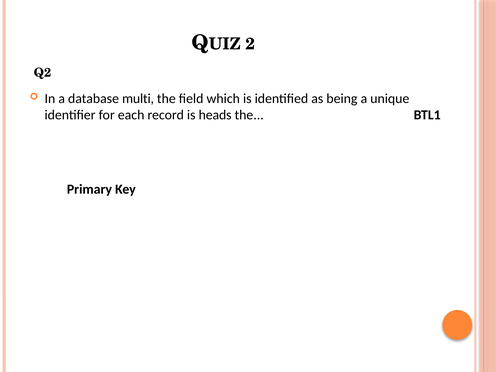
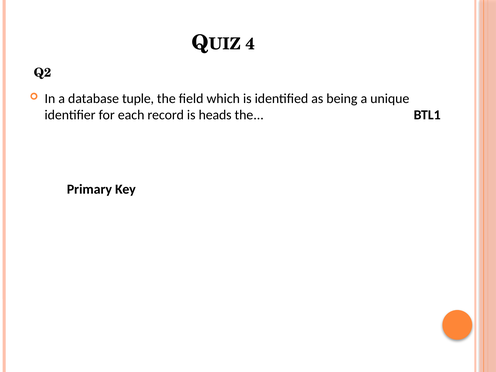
2: 2 -> 4 (250, 44)
multi: multi -> tuple (138, 98)
